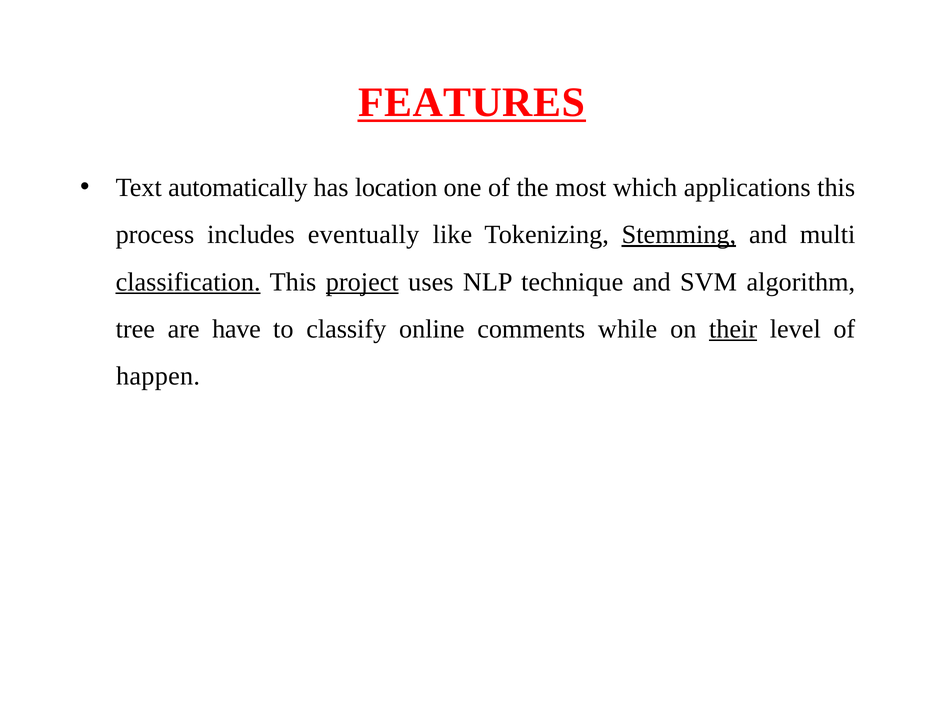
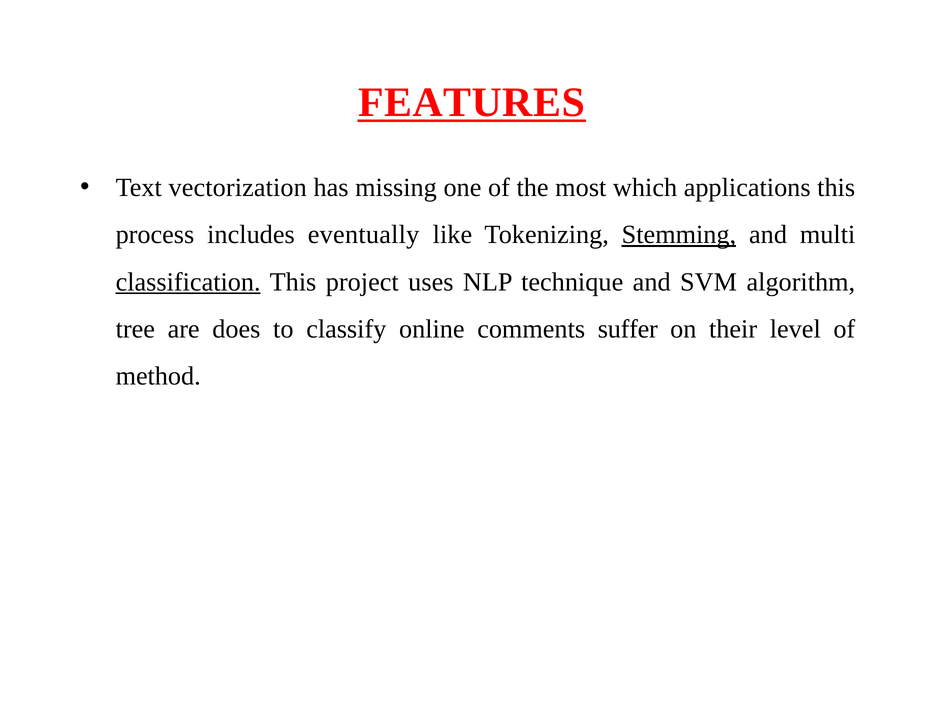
automatically: automatically -> vectorization (238, 188)
location: location -> missing (396, 188)
project underline: present -> none (362, 282)
have: have -> does (236, 329)
while: while -> suffer (628, 329)
their underline: present -> none (733, 329)
happen: happen -> method (158, 376)
